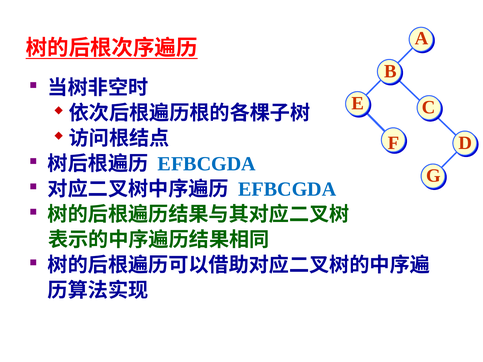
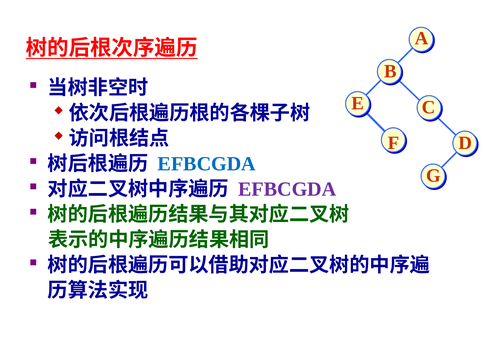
EFBCGDA colour: blue -> purple (287, 189)
